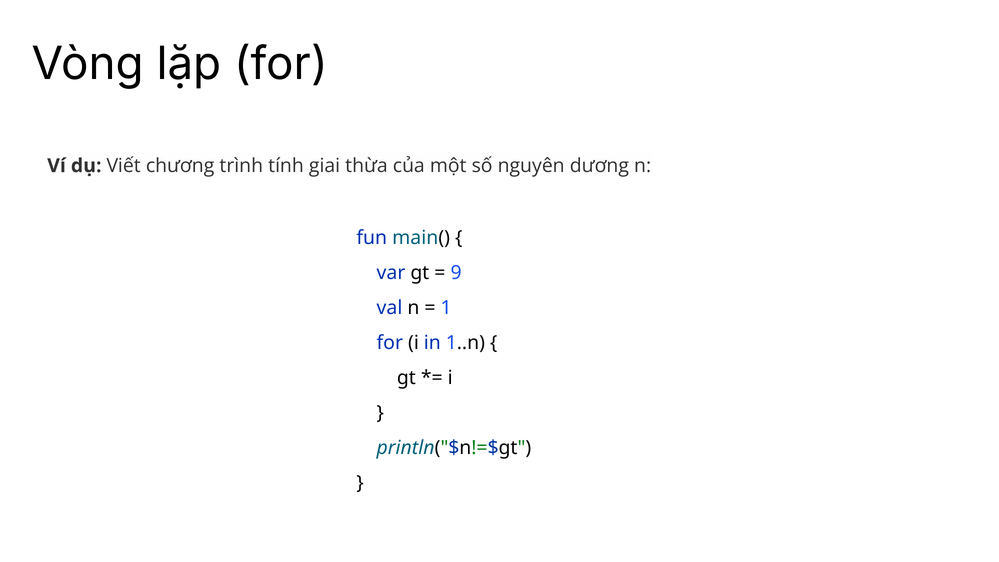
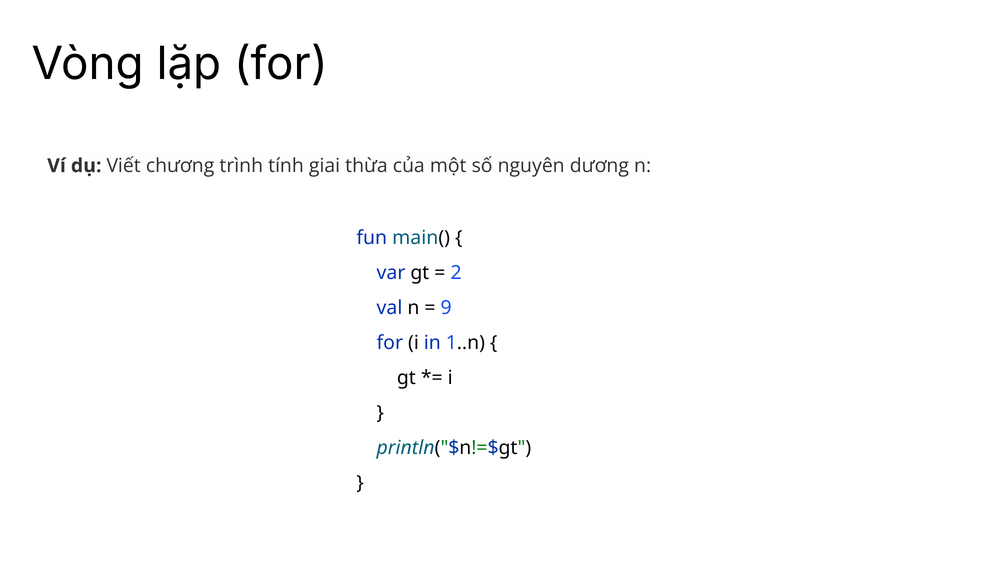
9: 9 -> 2 (456, 273)
1: 1 -> 9 (446, 308)
